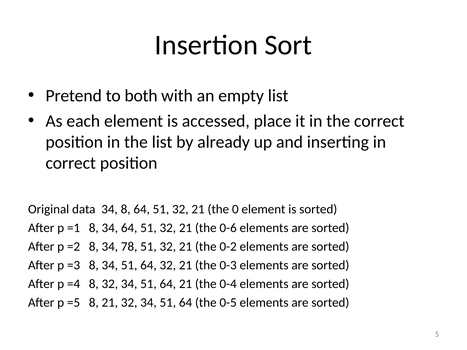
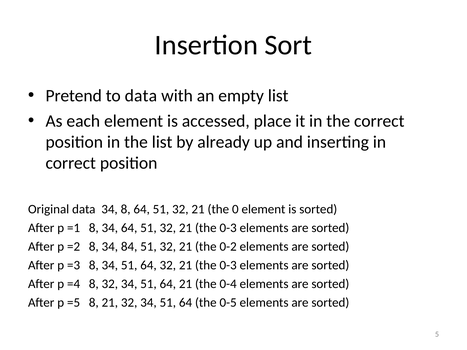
to both: both -> data (141, 96)
0-6: 0-6 -> 0-3 (228, 228)
78: 78 -> 84 (129, 247)
